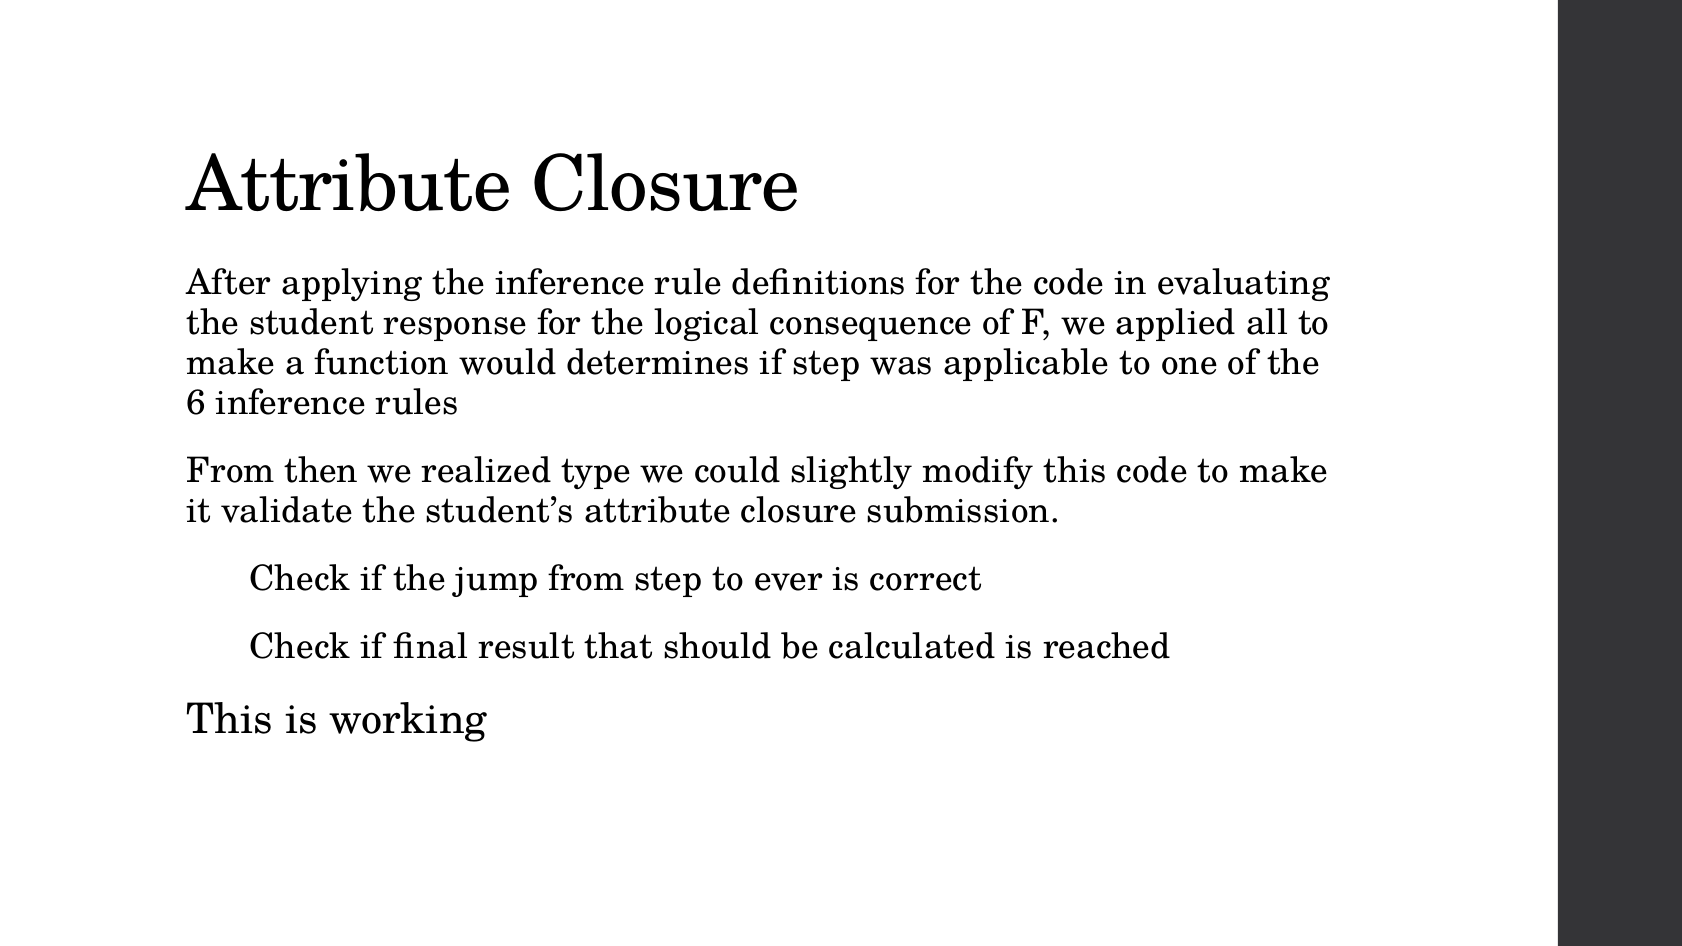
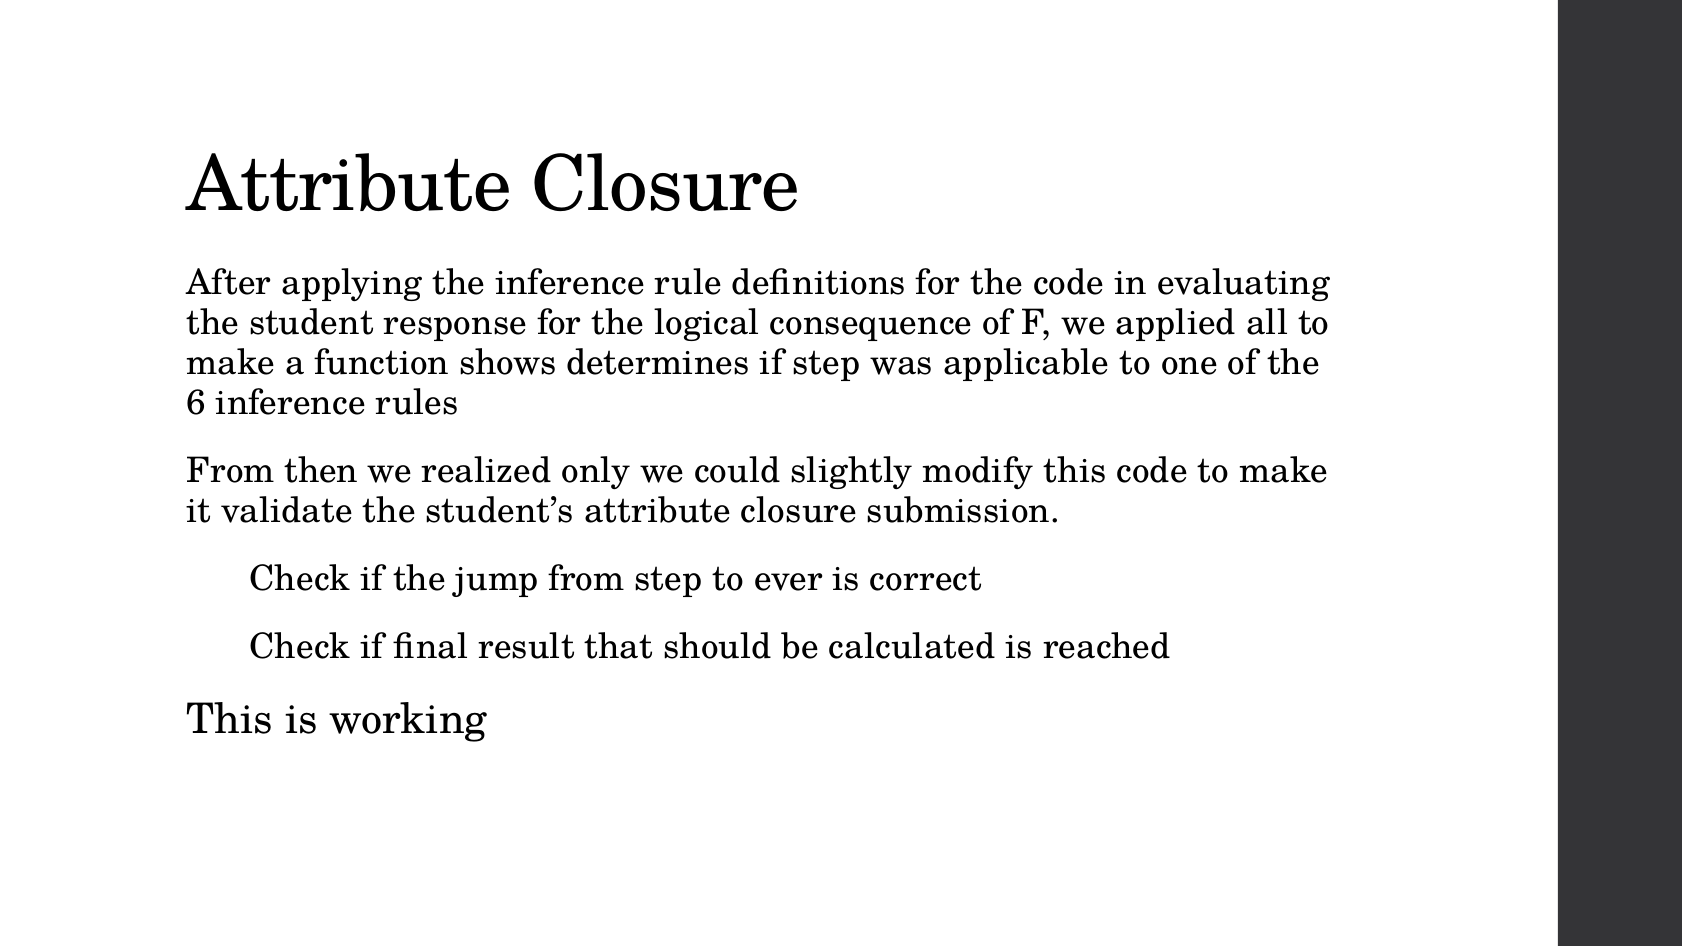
would: would -> shows (508, 363)
type: type -> only (596, 471)
